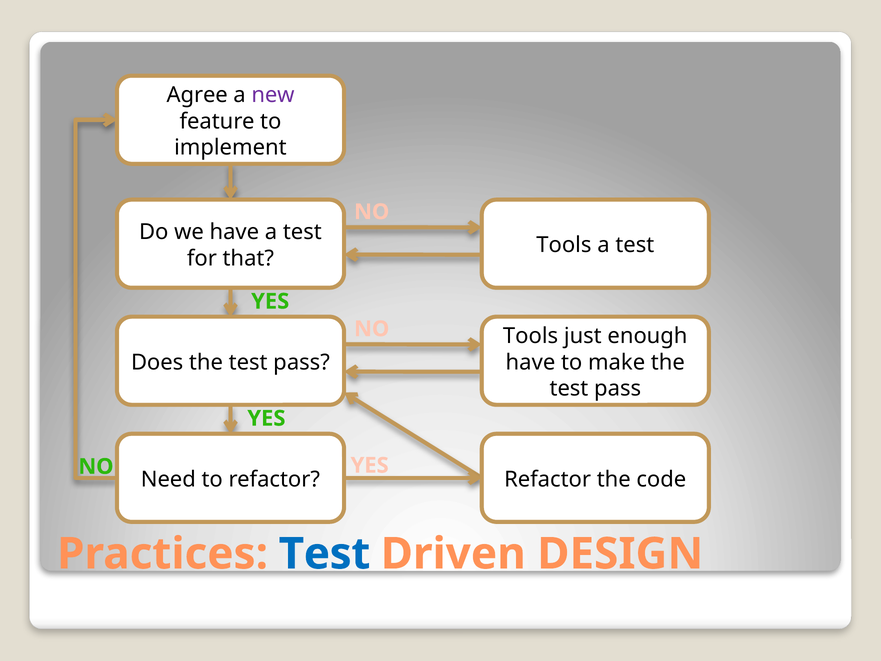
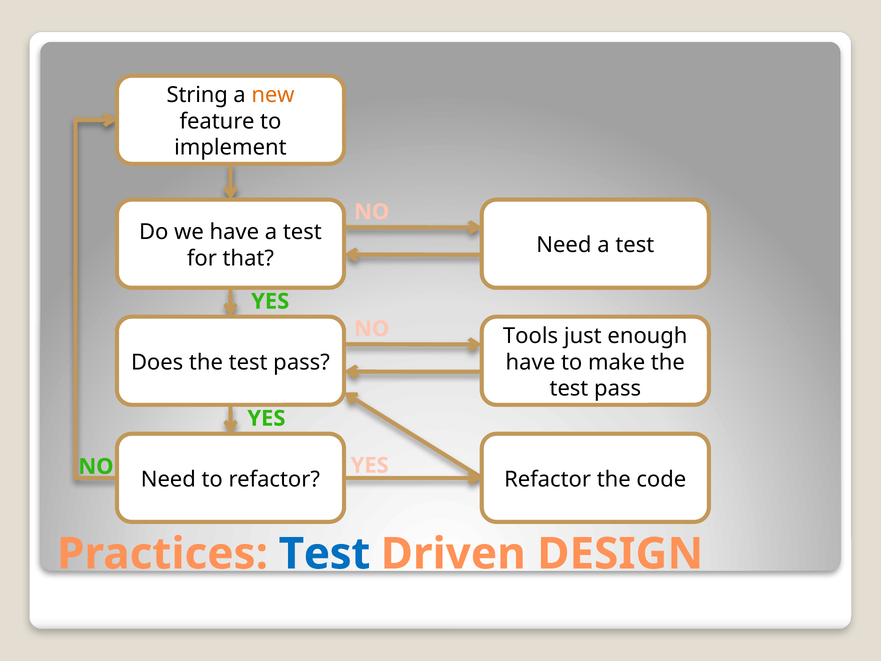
Agree: Agree -> String (197, 95)
new colour: purple -> orange (273, 95)
Tools: Tools -> Need (564, 245)
